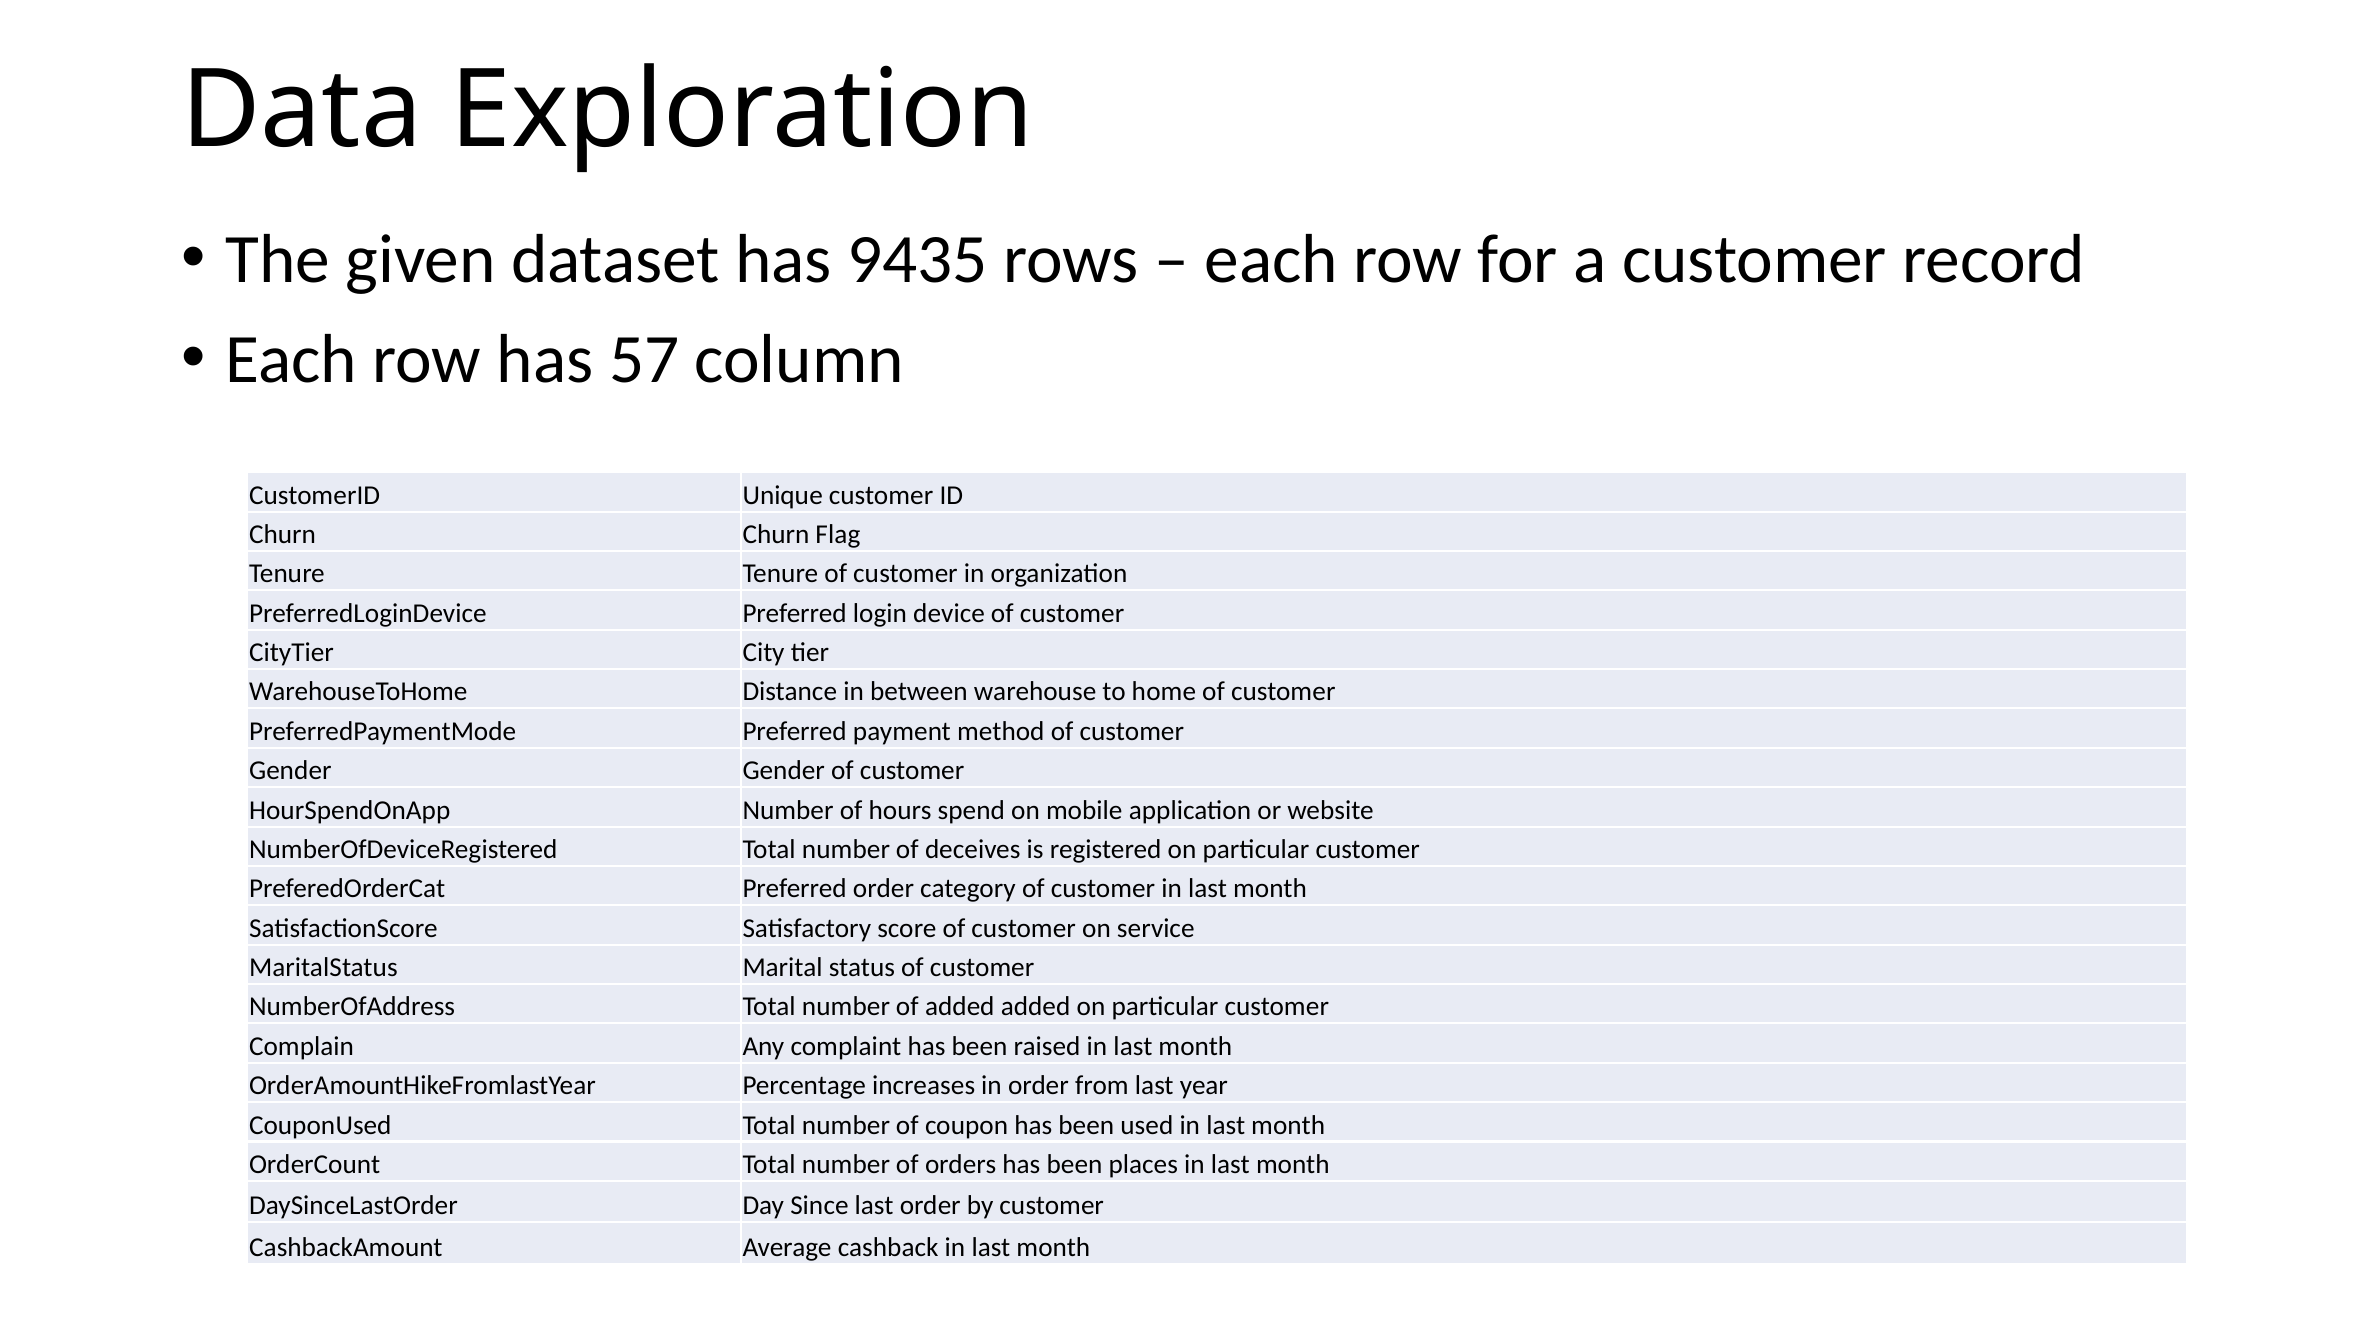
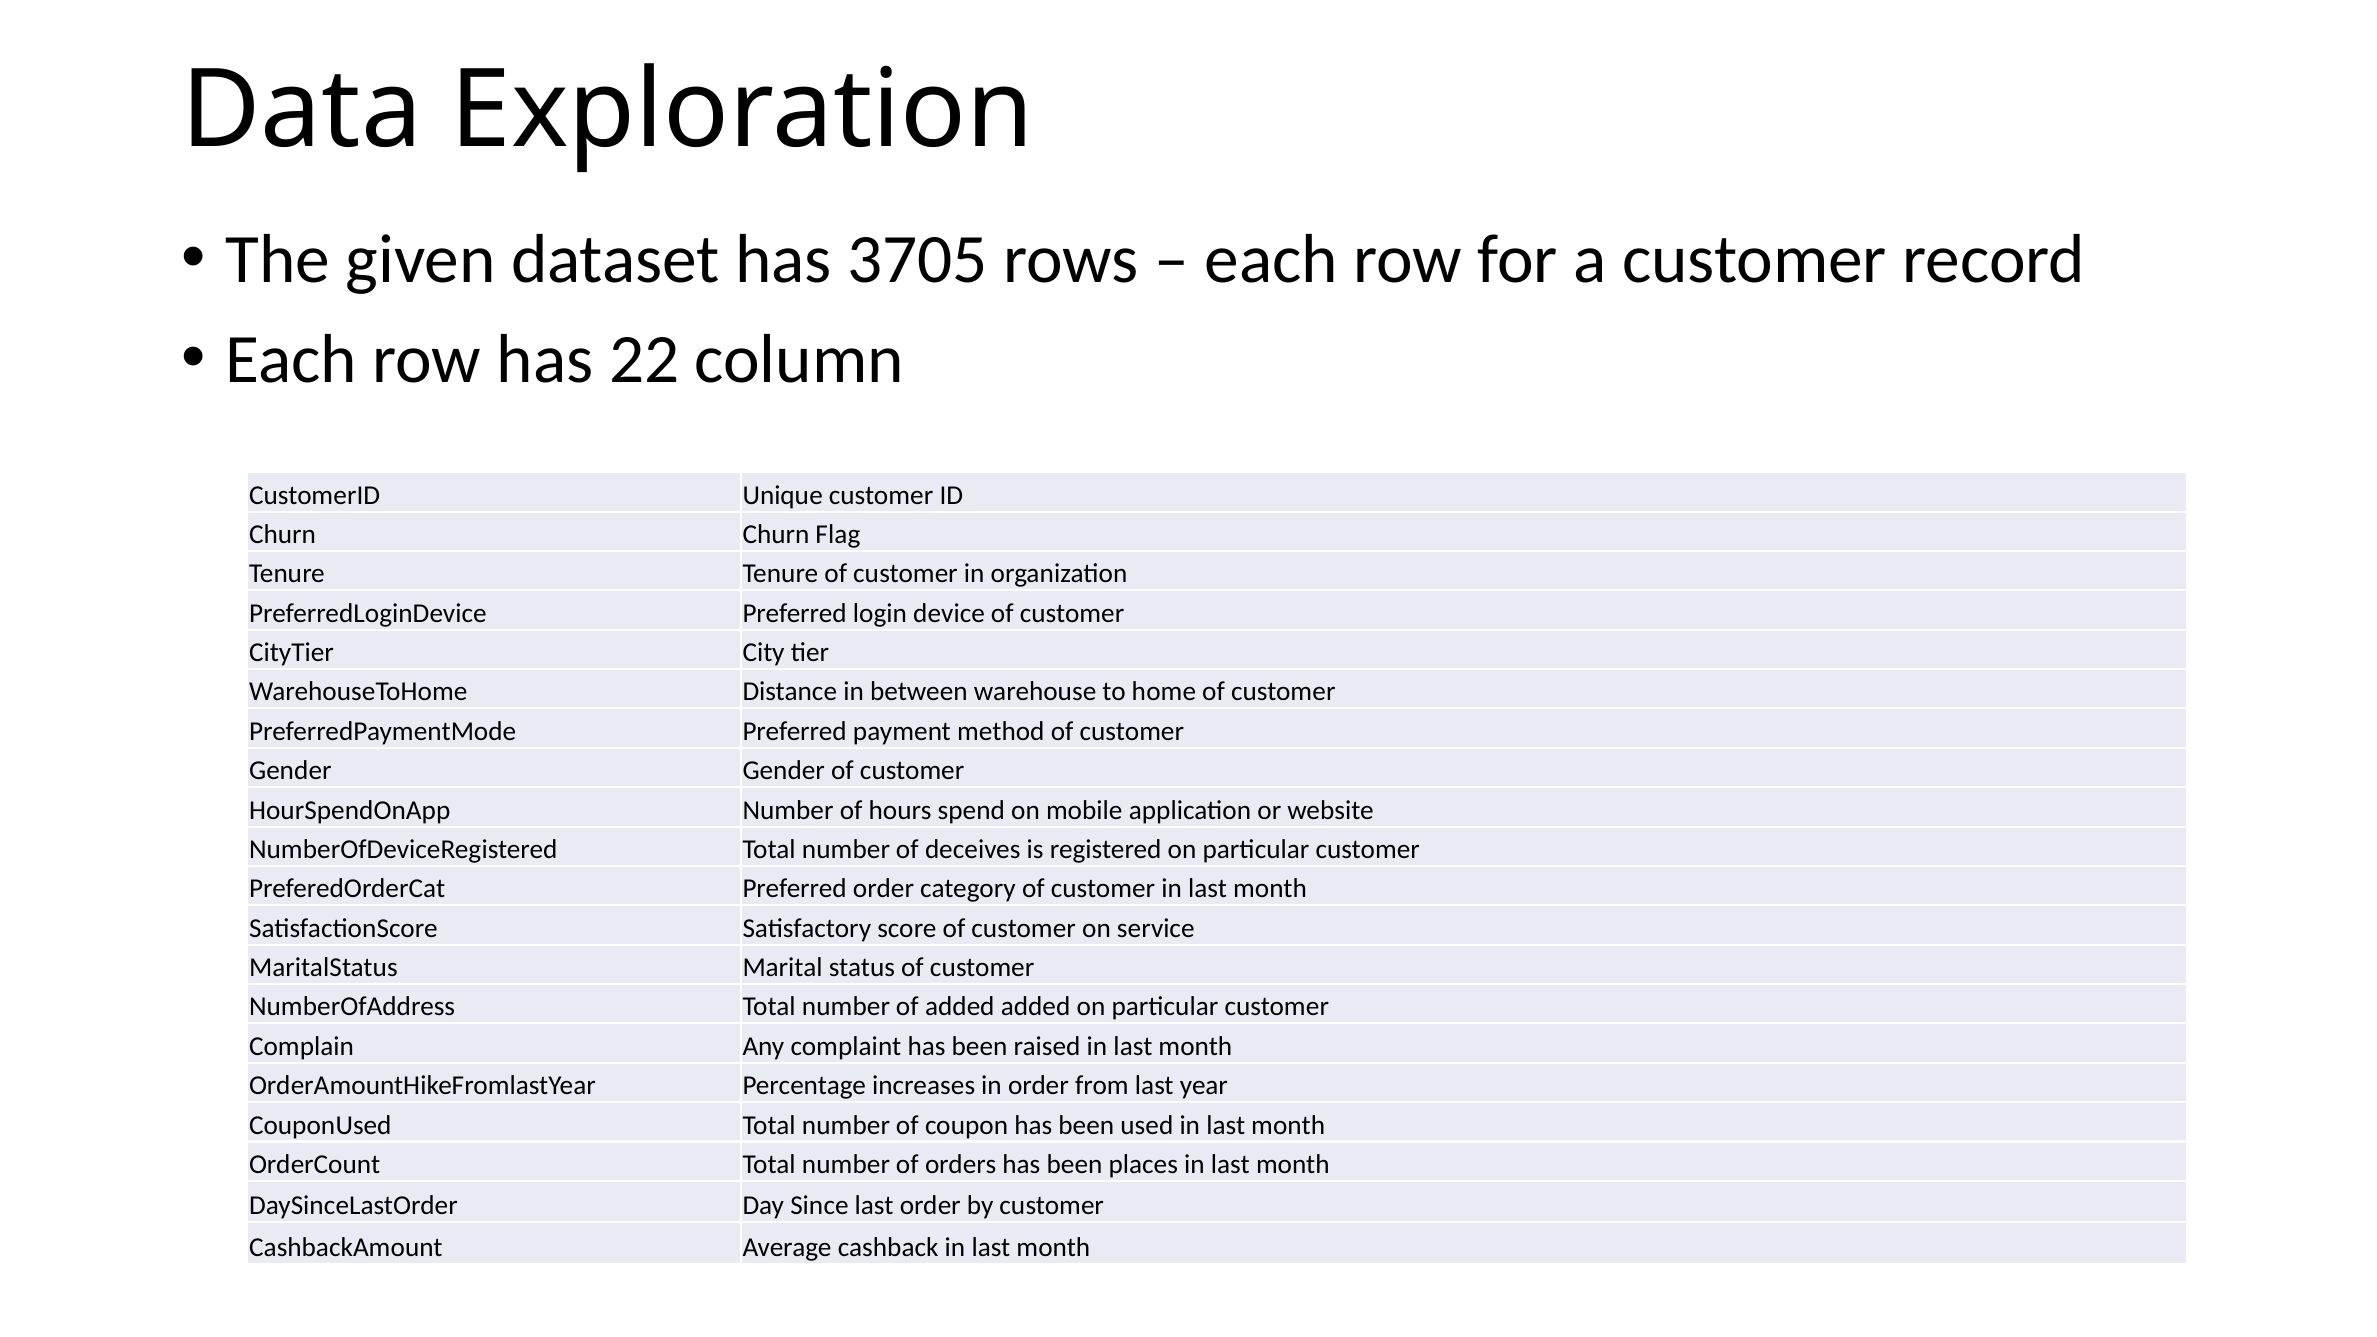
9435: 9435 -> 3705 (918, 260)
57: 57 -> 22 (644, 359)
